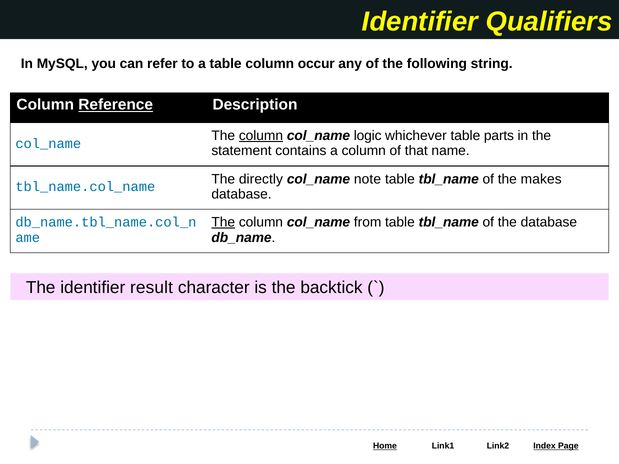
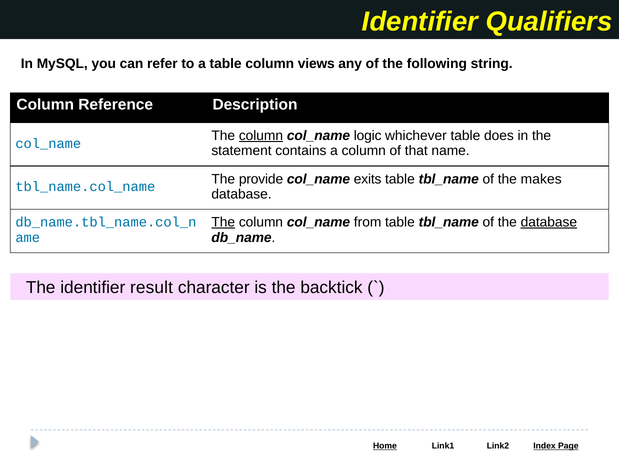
occur: occur -> views (316, 64)
Reference underline: present -> none (116, 105)
parts: parts -> does (499, 136)
directly: directly -> provide (261, 179)
note: note -> exits (368, 179)
database underline: none -> present (549, 222)
